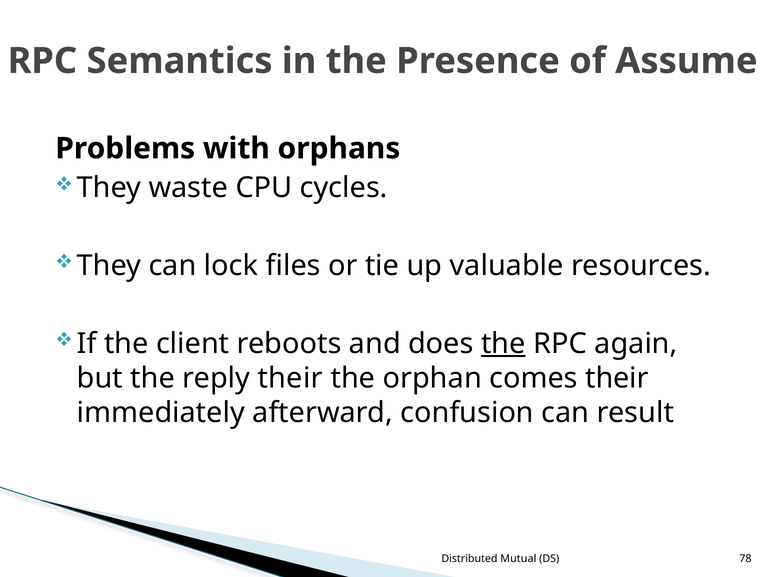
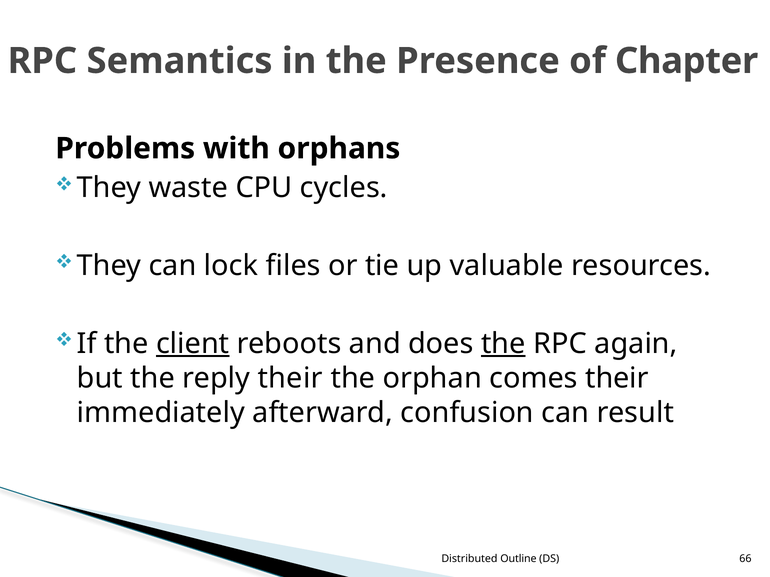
Assume: Assume -> Chapter (687, 61)
client underline: none -> present (193, 344)
Mutual: Mutual -> Outline (518, 559)
78: 78 -> 66 (745, 559)
